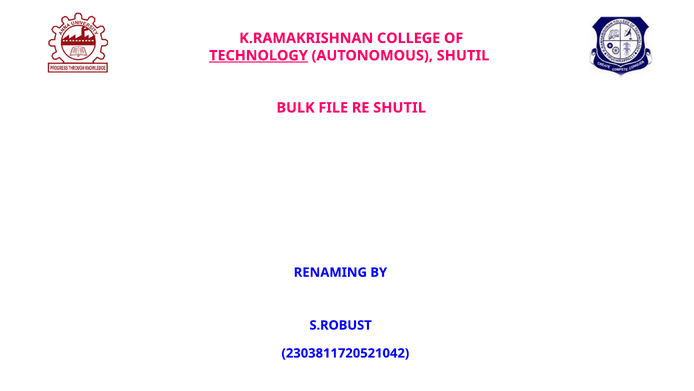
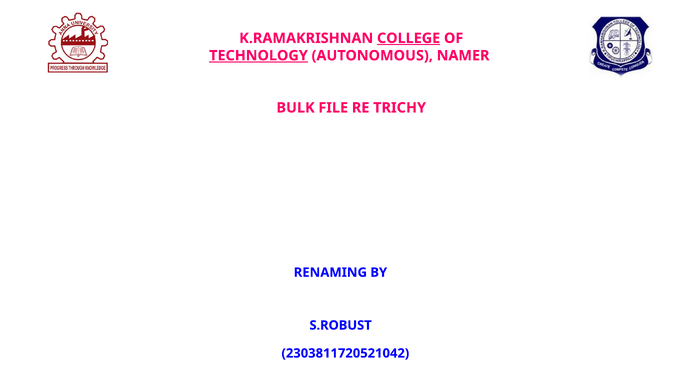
COLLEGE underline: none -> present (409, 38)
AUTONOMOUS SHUTIL: SHUTIL -> NAMER (463, 56)
RE SHUTIL: SHUTIL -> TRICHY (400, 108)
